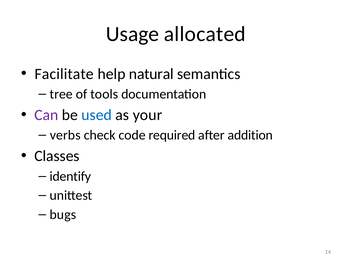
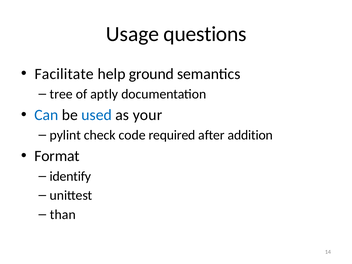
allocated: allocated -> questions (205, 34)
natural: natural -> ground (151, 74)
tools: tools -> aptly (104, 94)
Can colour: purple -> blue (46, 115)
verbs: verbs -> pylint (65, 135)
Classes: Classes -> Format (57, 156)
bugs: bugs -> than (63, 215)
